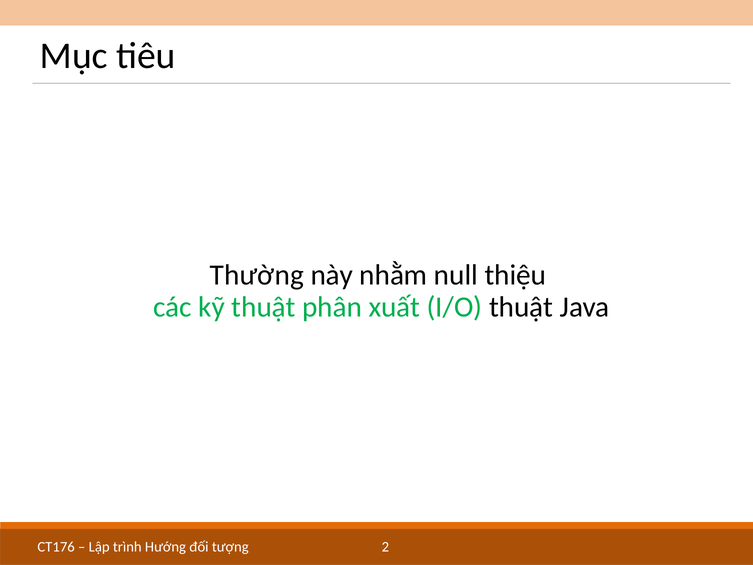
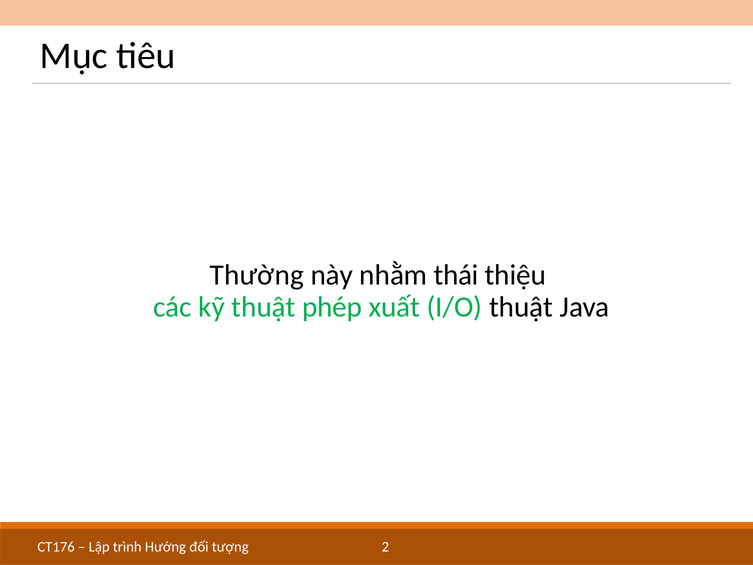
null: null -> thái (456, 275)
phân: phân -> phép (332, 307)
